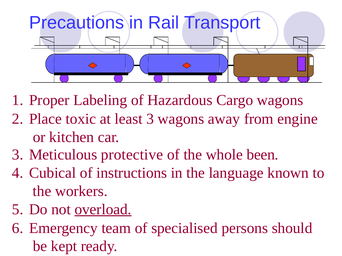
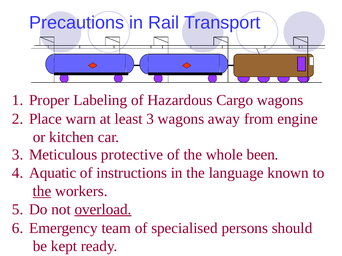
toxic: toxic -> warn (81, 119)
Cubical: Cubical -> Aquatic (53, 173)
the underline: none -> present (42, 191)
